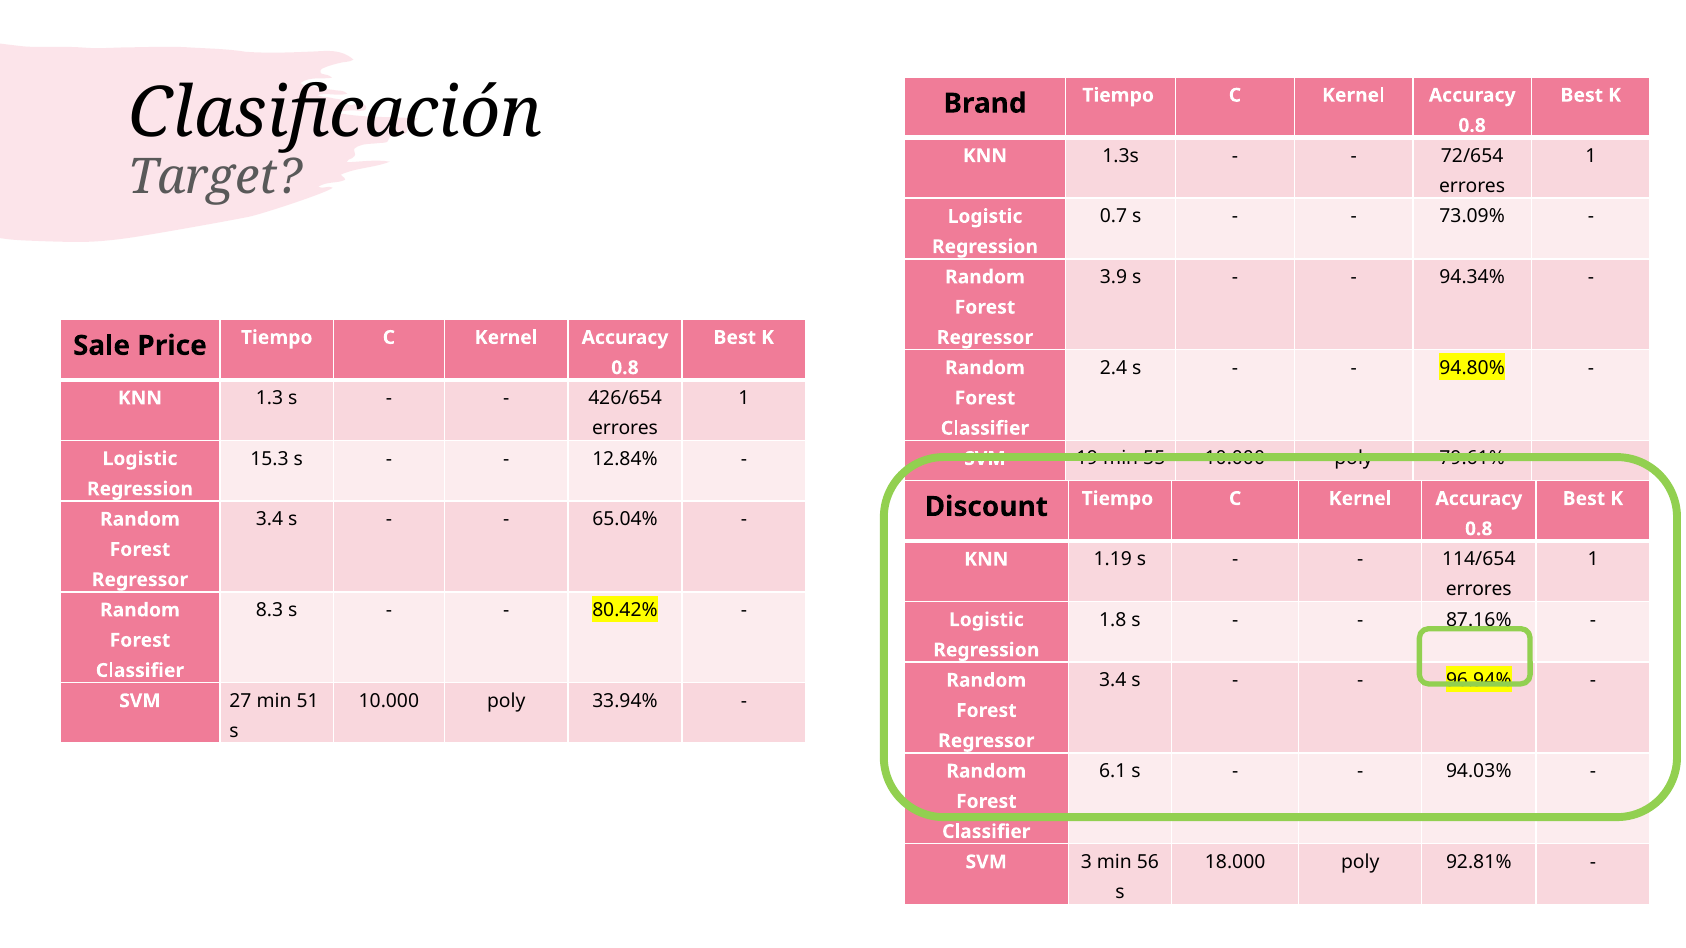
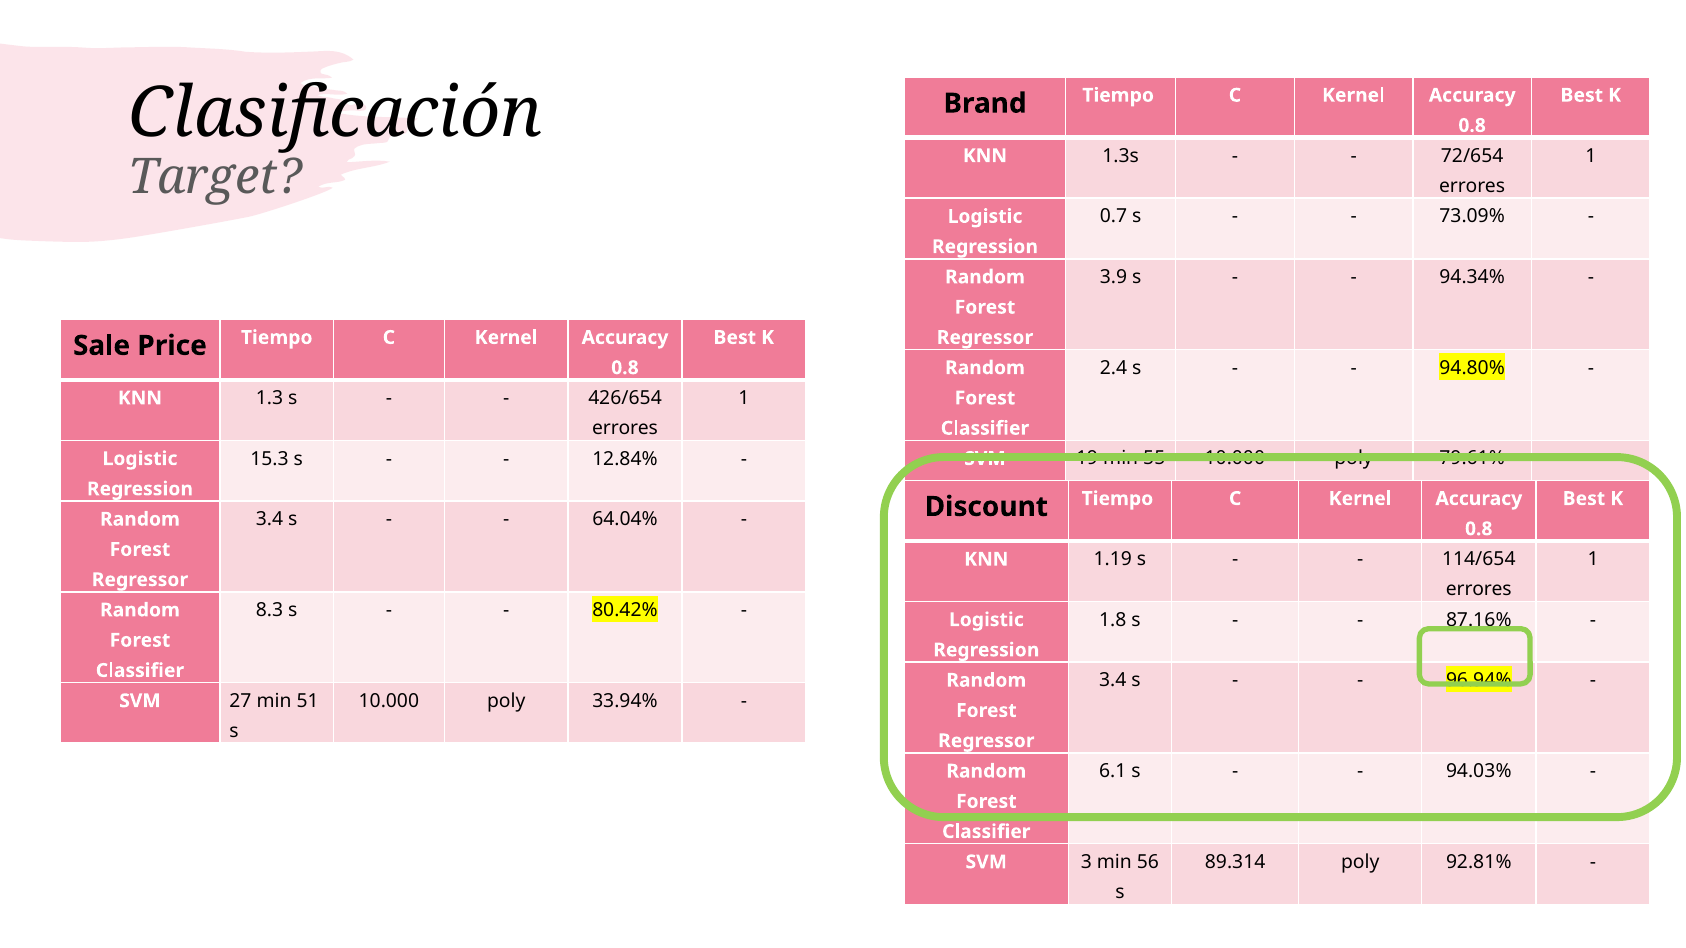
65.04%: 65.04% -> 64.04% (625, 519)
18.000: 18.000 -> 89.314 (1235, 862)
